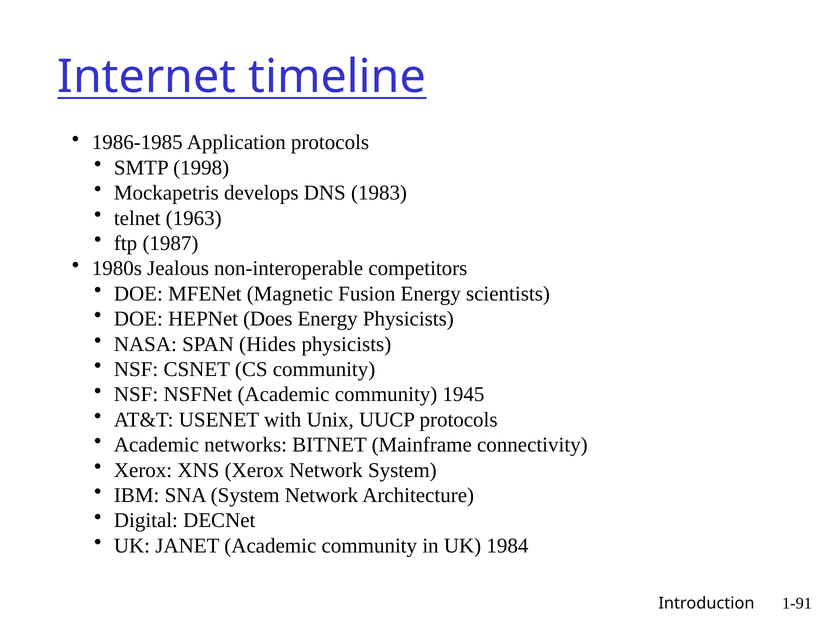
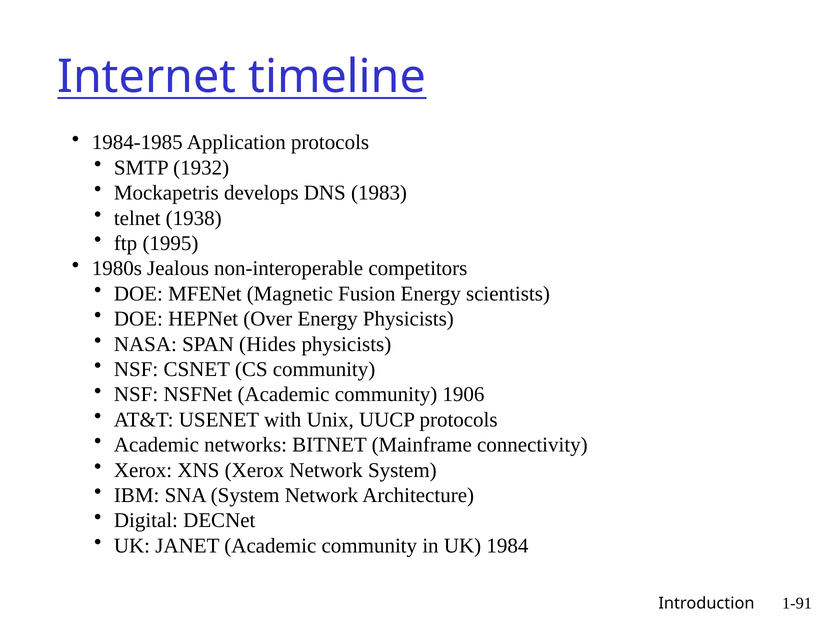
1986-1985: 1986-1985 -> 1984-1985 (137, 143)
1998: 1998 -> 1932 (201, 168)
1963: 1963 -> 1938 (194, 218)
1987: 1987 -> 1995 (170, 243)
Does: Does -> Over (268, 319)
1945: 1945 -> 1906 (463, 395)
